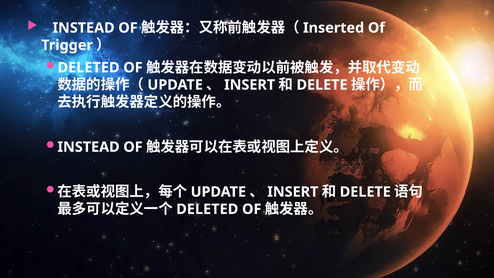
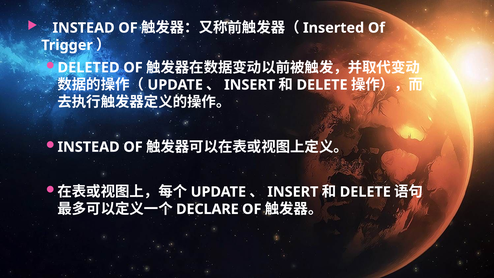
DELETED: DELETED -> DECLARE (207, 209)
